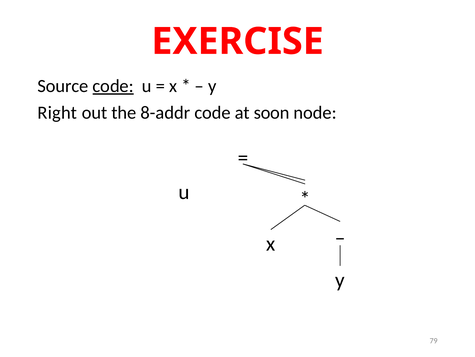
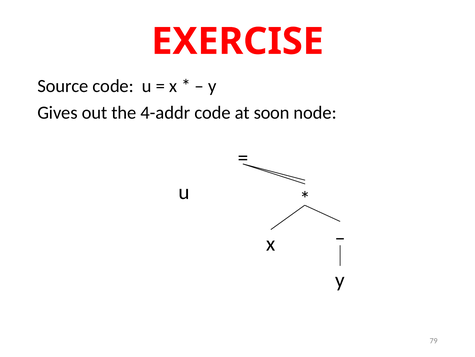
code underline: present -> none (113, 86)
Right: Right -> Gives (58, 112)
8-addr: 8-addr -> 4-addr (165, 112)
